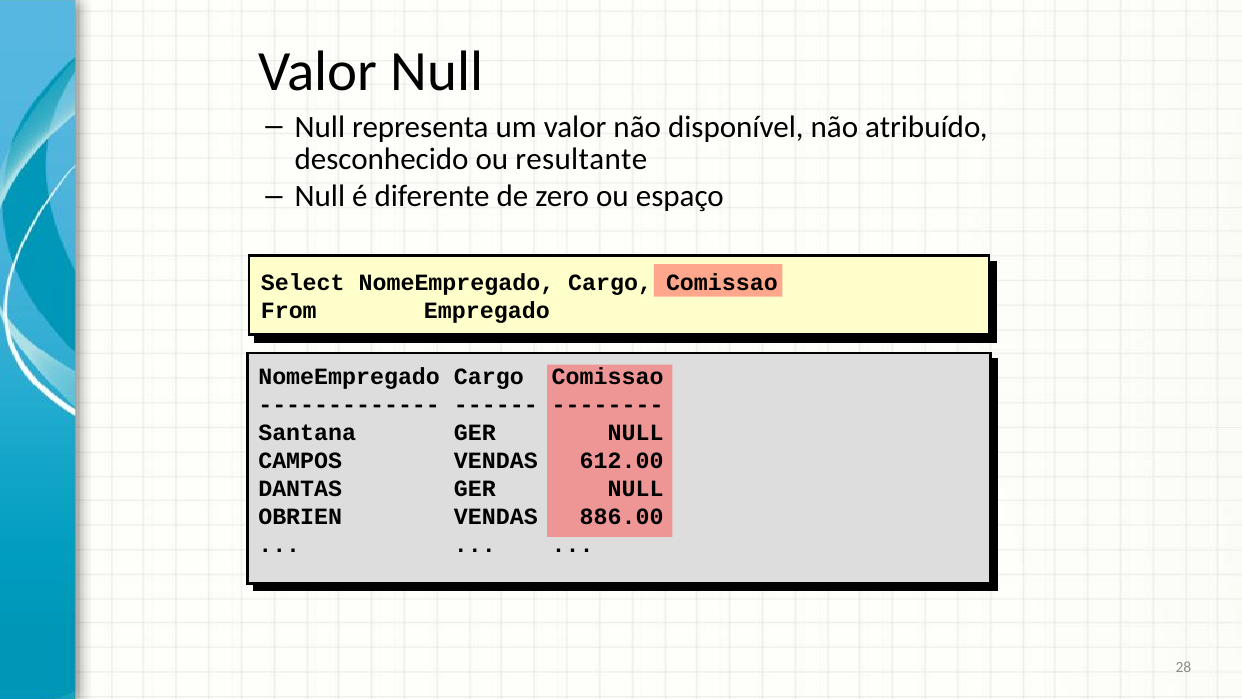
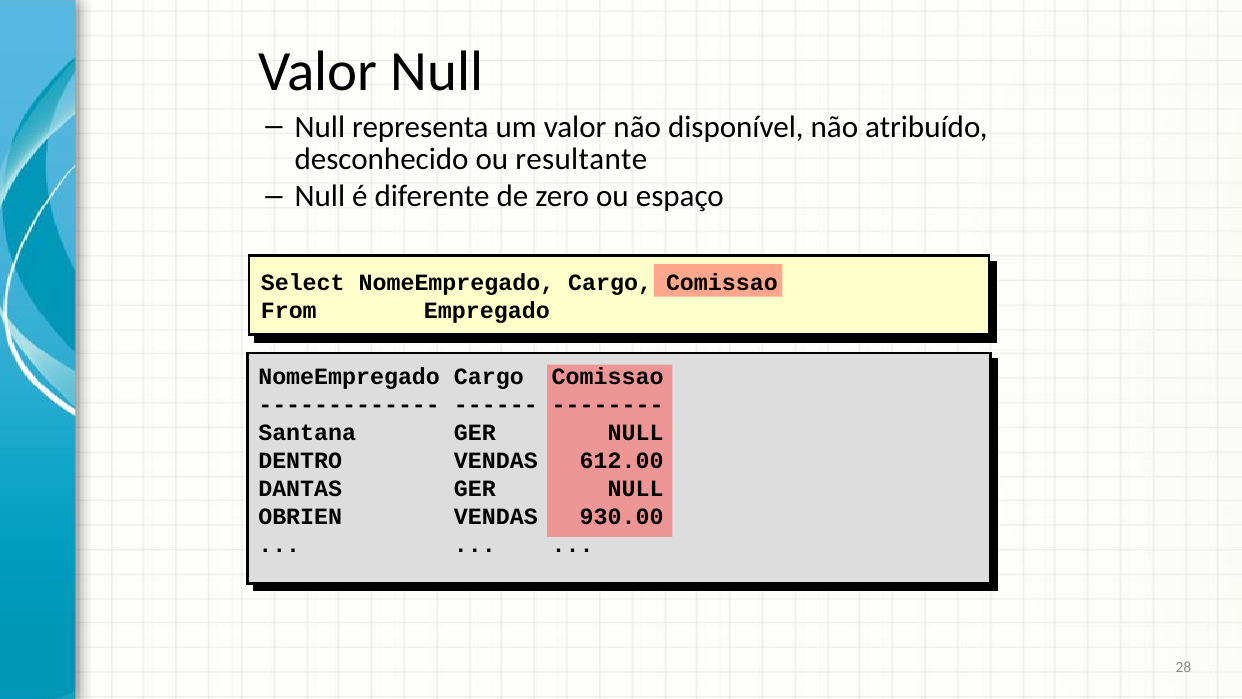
CAMPOS: CAMPOS -> DENTRO (300, 460)
886.00: 886.00 -> 930.00 (622, 516)
